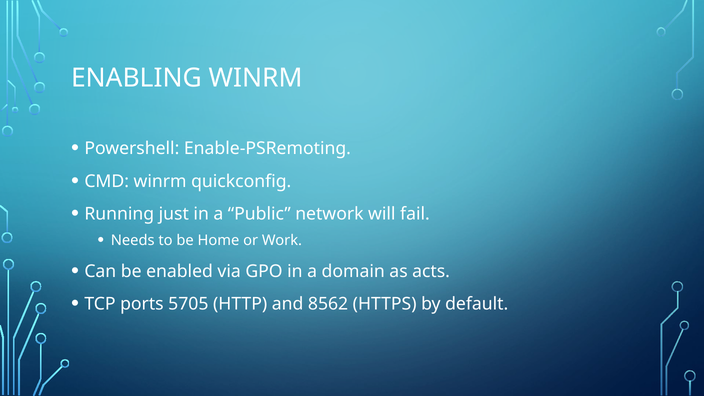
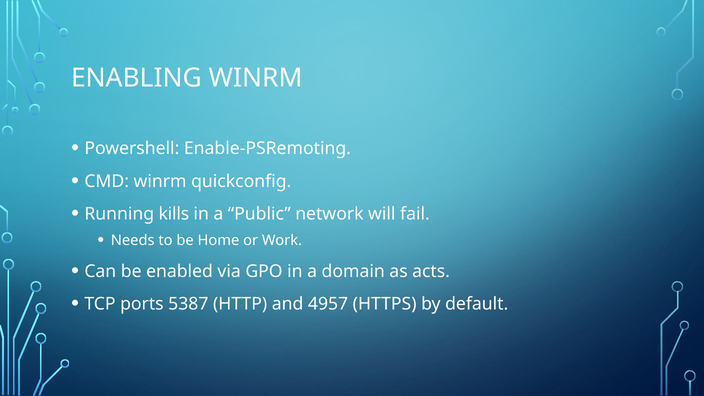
just: just -> kills (174, 214)
5705: 5705 -> 5387 (188, 304)
8562: 8562 -> 4957 (328, 304)
